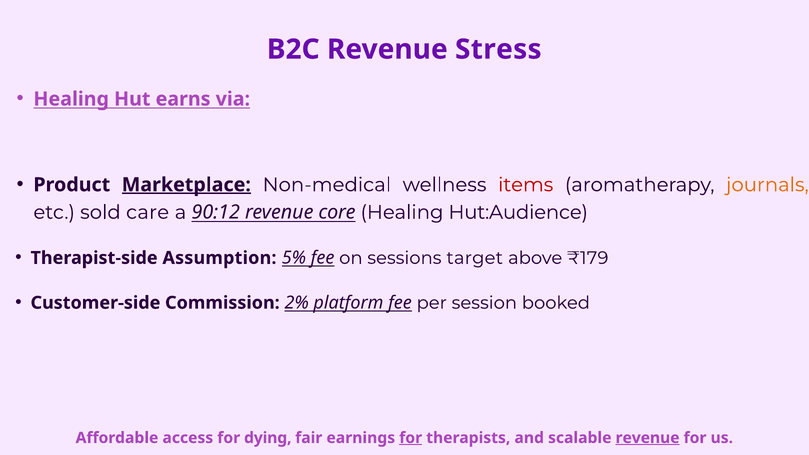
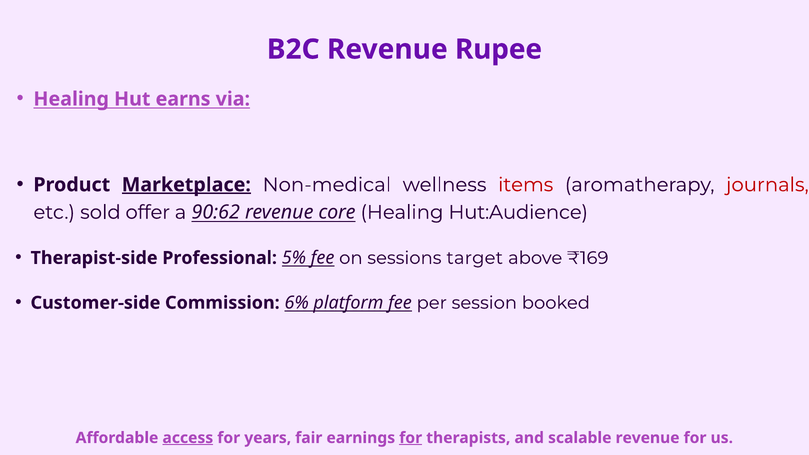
Stress: Stress -> Rupee (499, 49)
journals colour: orange -> red (767, 185)
care: care -> offer (148, 212)
90:12: 90:12 -> 90:62 (216, 212)
Assumption: Assumption -> Professional (220, 258)
₹179: ₹179 -> ₹169 (588, 258)
2%: 2% -> 6% (297, 303)
access underline: none -> present (188, 438)
dying: dying -> years (268, 438)
revenue underline: present -> none (648, 438)
